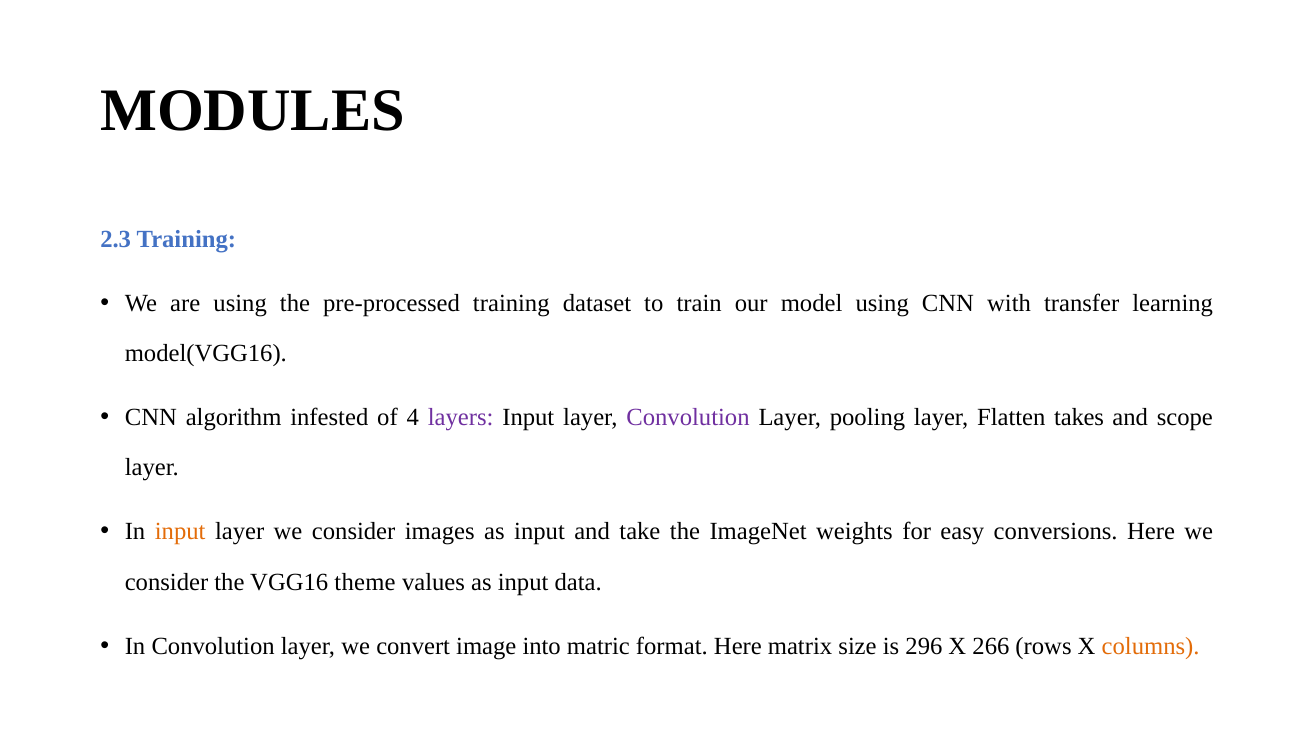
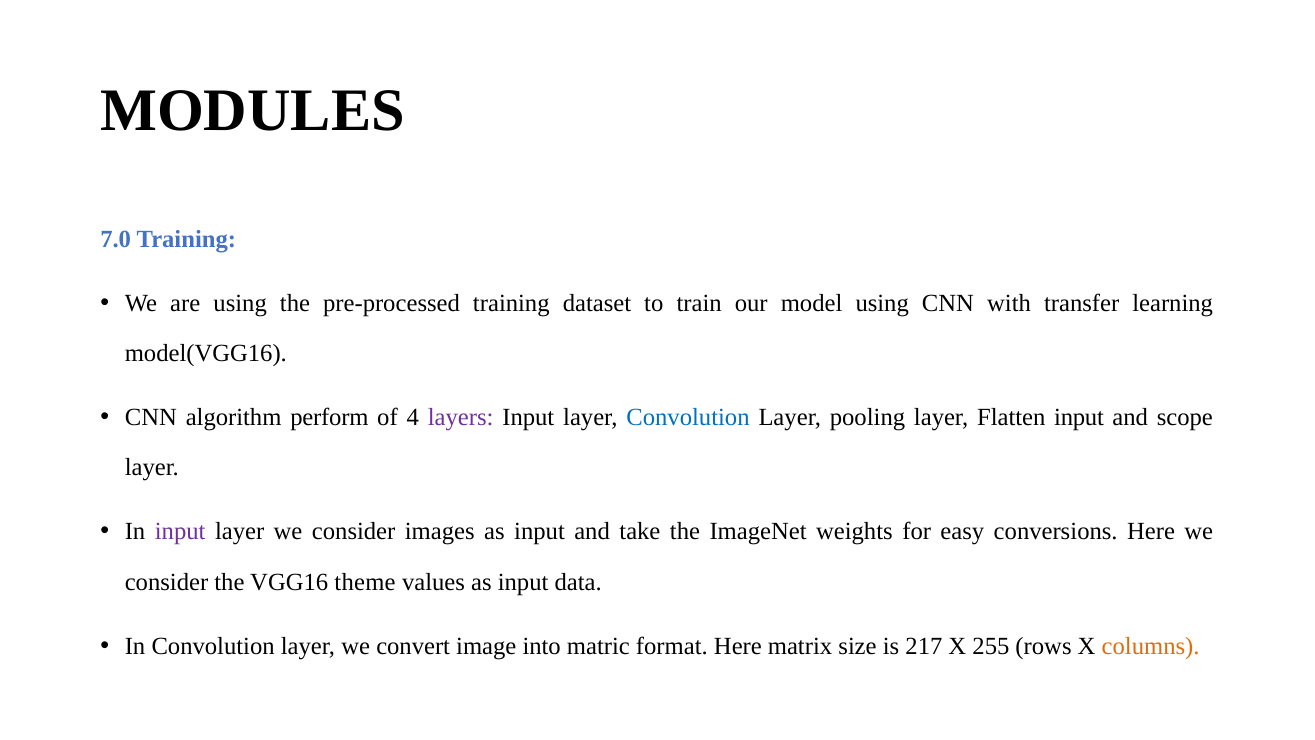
2.3: 2.3 -> 7.0 (116, 239)
infested: infested -> perform (329, 417)
Convolution colour: purple -> blue (688, 417)
Flatten takes: takes -> input (1079, 417)
input colour: orange -> purple (180, 532)
296: 296 -> 217 (924, 646)
266: 266 -> 255 (991, 646)
